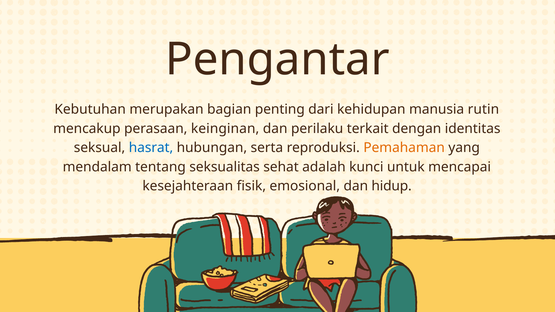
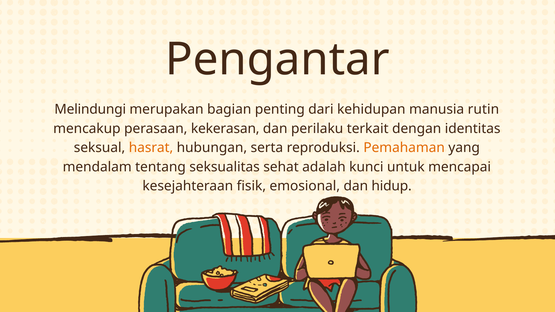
Kebutuhan: Kebutuhan -> Melindungi (90, 110)
keinginan: keinginan -> kekerasan (225, 129)
hasrat colour: blue -> orange (151, 148)
